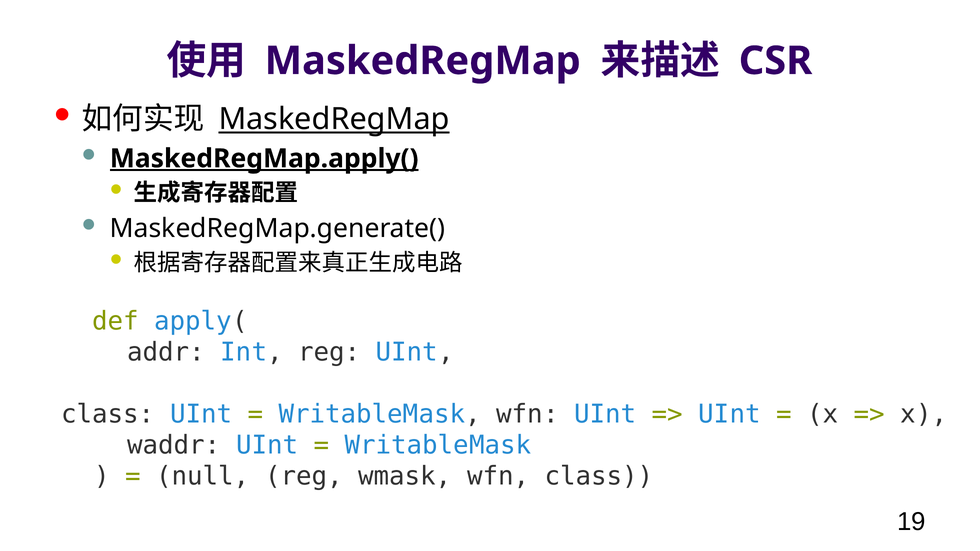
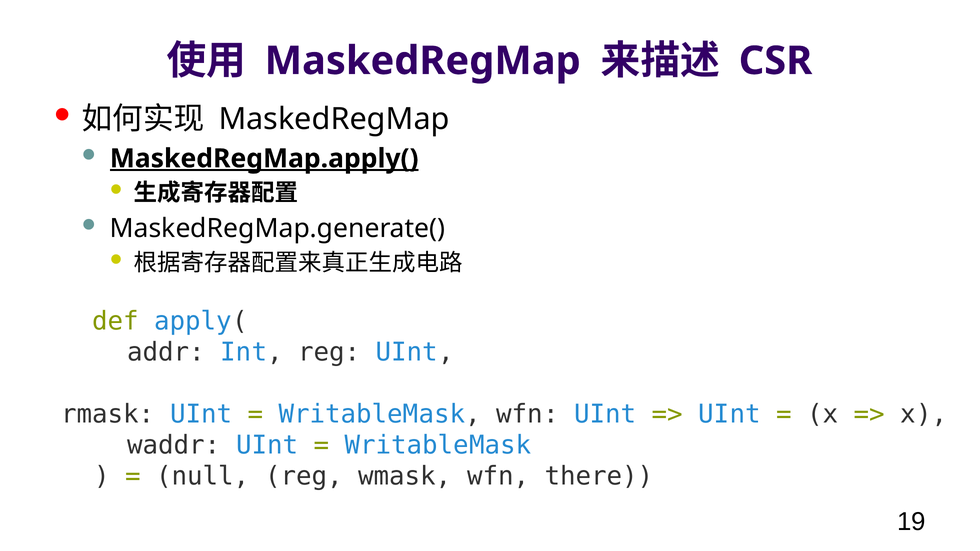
MaskedRegMap underline: present -> none (334, 119)
class: class -> rmask (108, 414)
wfn class: class -> there (599, 476)
